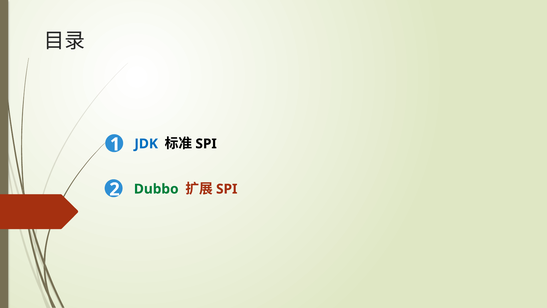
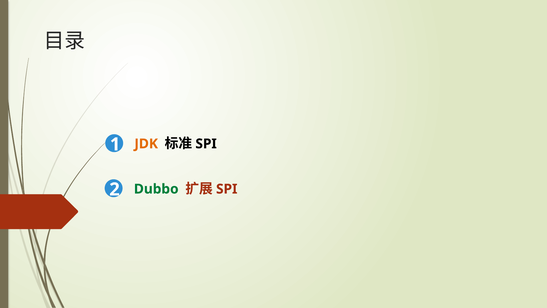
JDK colour: blue -> orange (146, 144)
